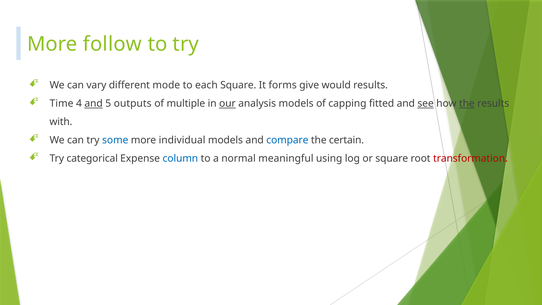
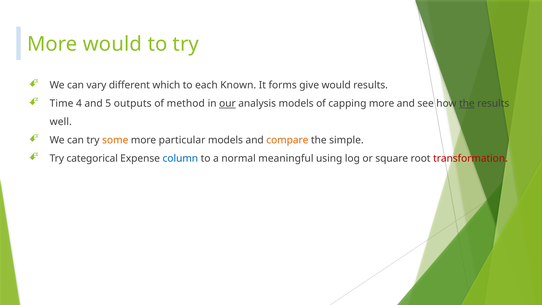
More follow: follow -> would (112, 44)
mode: mode -> which (166, 85)
each Square: Square -> Known (238, 85)
and underline: present -> none (94, 104)
multiple: multiple -> method (186, 104)
capping fitted: fitted -> more (382, 104)
see underline: present -> none (426, 104)
with: with -> well (61, 122)
some colour: blue -> orange (115, 140)
individual: individual -> particular (182, 140)
compare colour: blue -> orange (287, 140)
certain: certain -> simple (346, 140)
